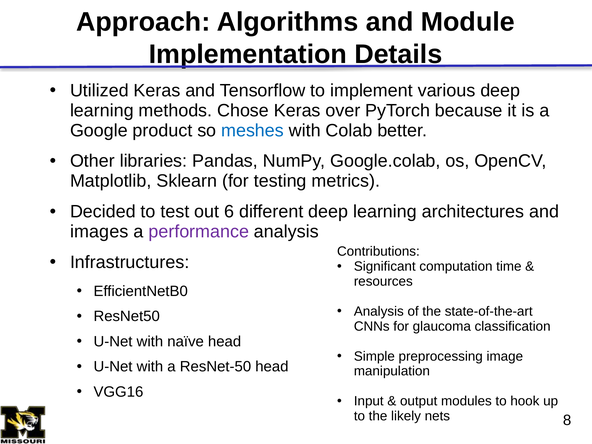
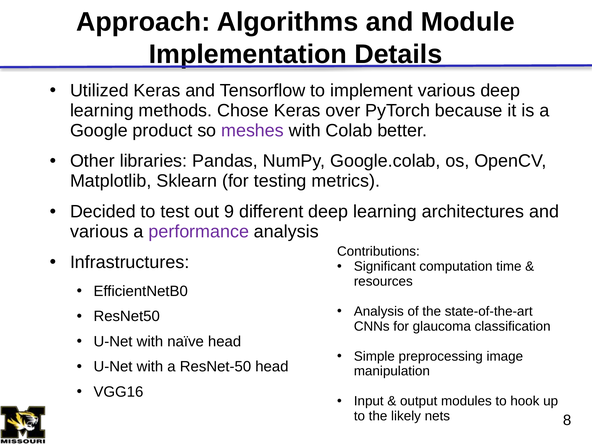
meshes colour: blue -> purple (253, 130)
6: 6 -> 9 (229, 212)
images: images -> various (99, 232)
